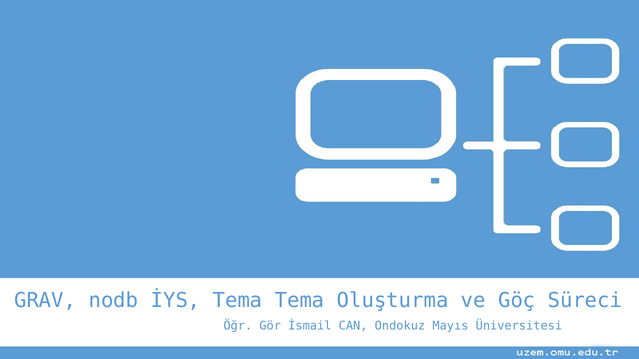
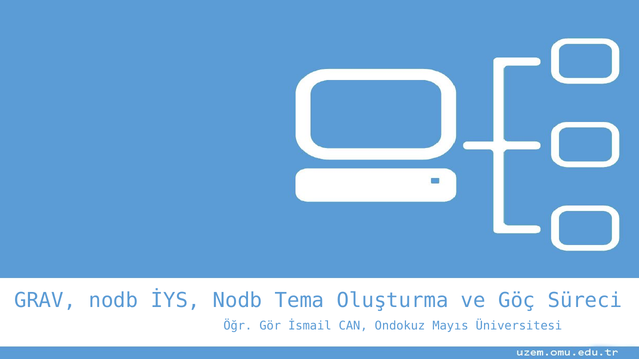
İYS Tema: Tema -> Nodb (238, 301)
